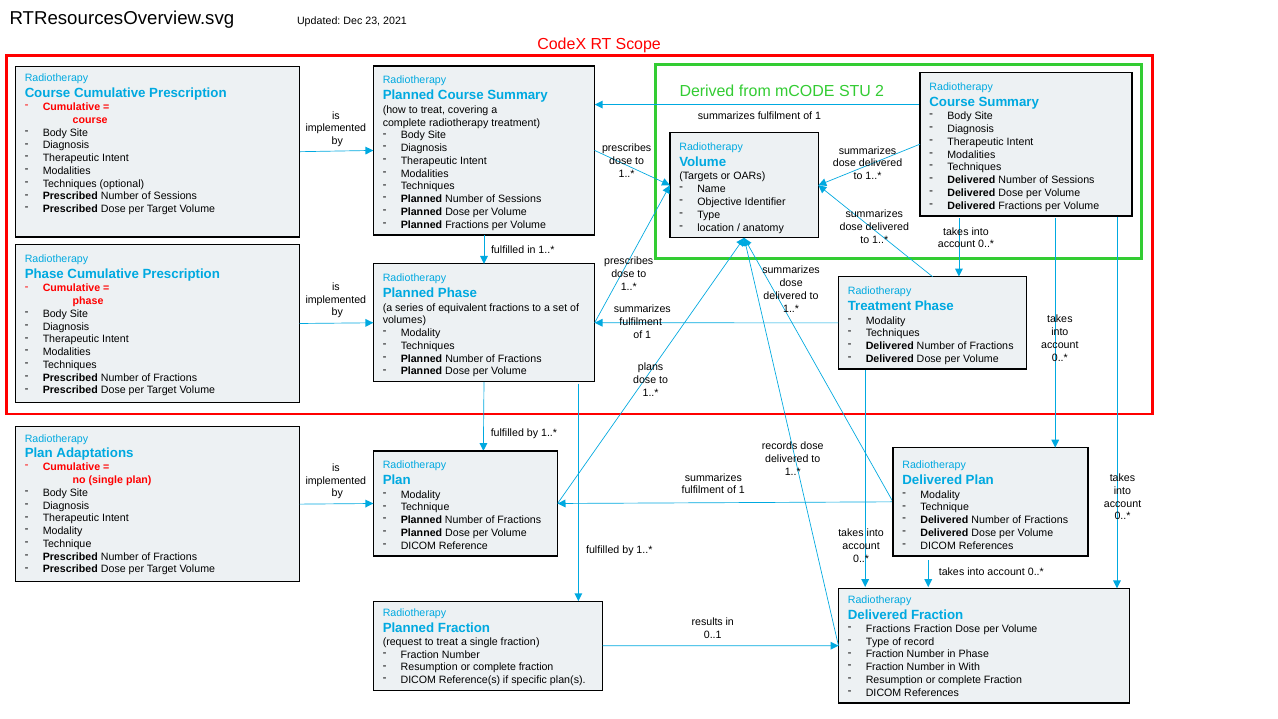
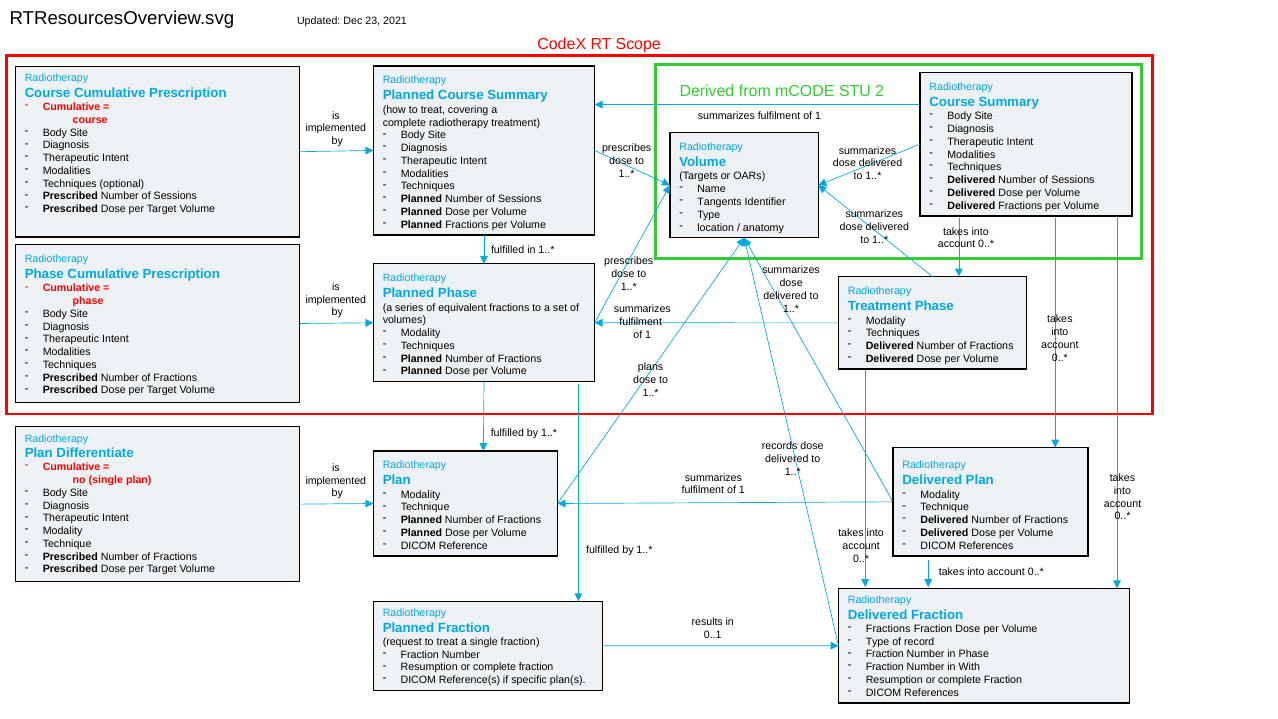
Objective: Objective -> Tangents (720, 202)
Adaptations: Adaptations -> Differentiate (95, 453)
